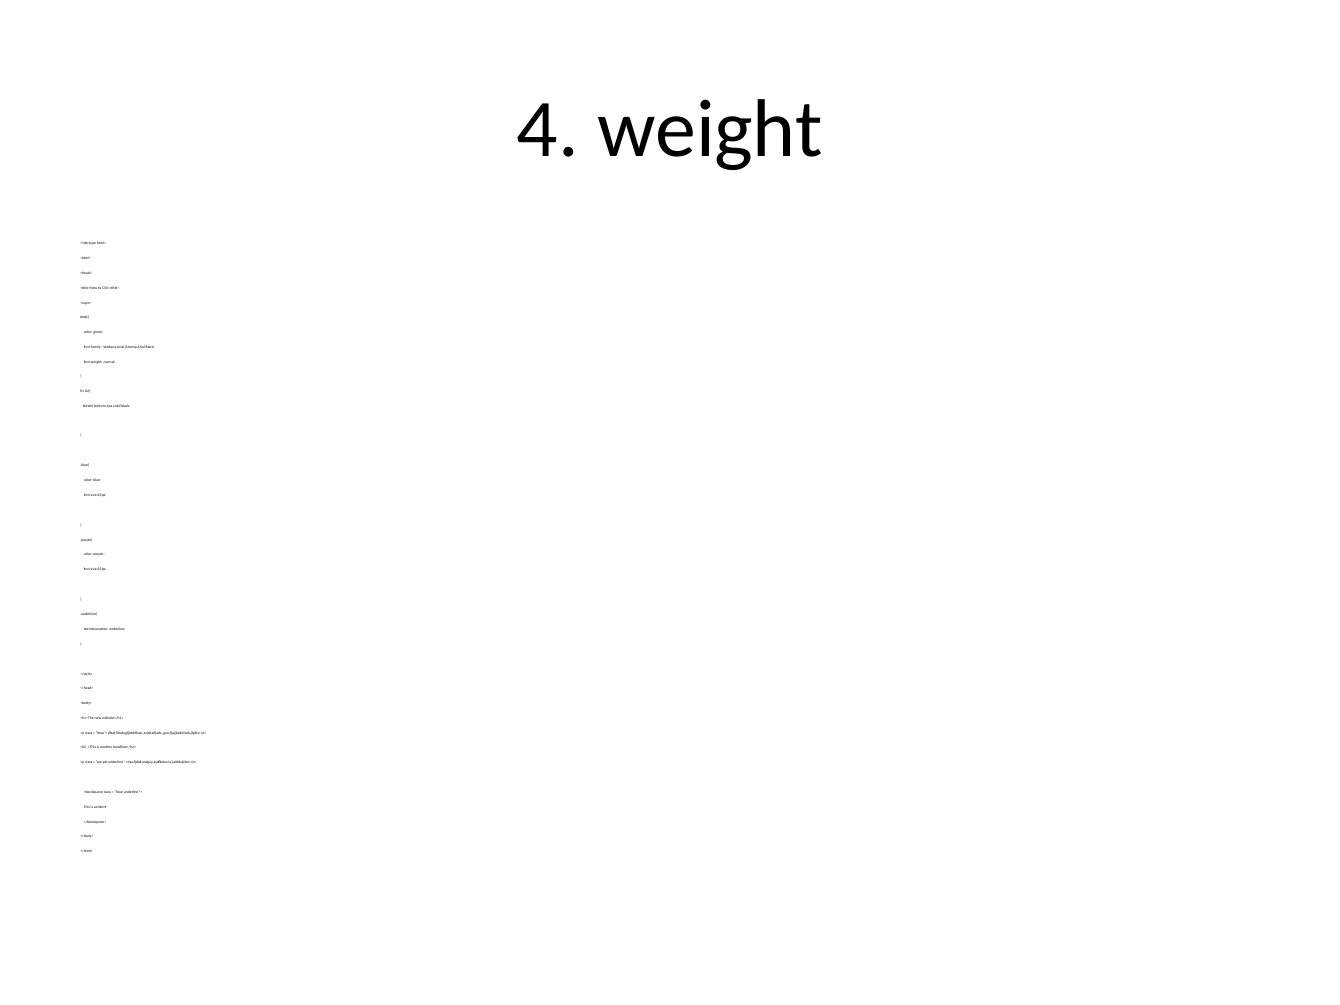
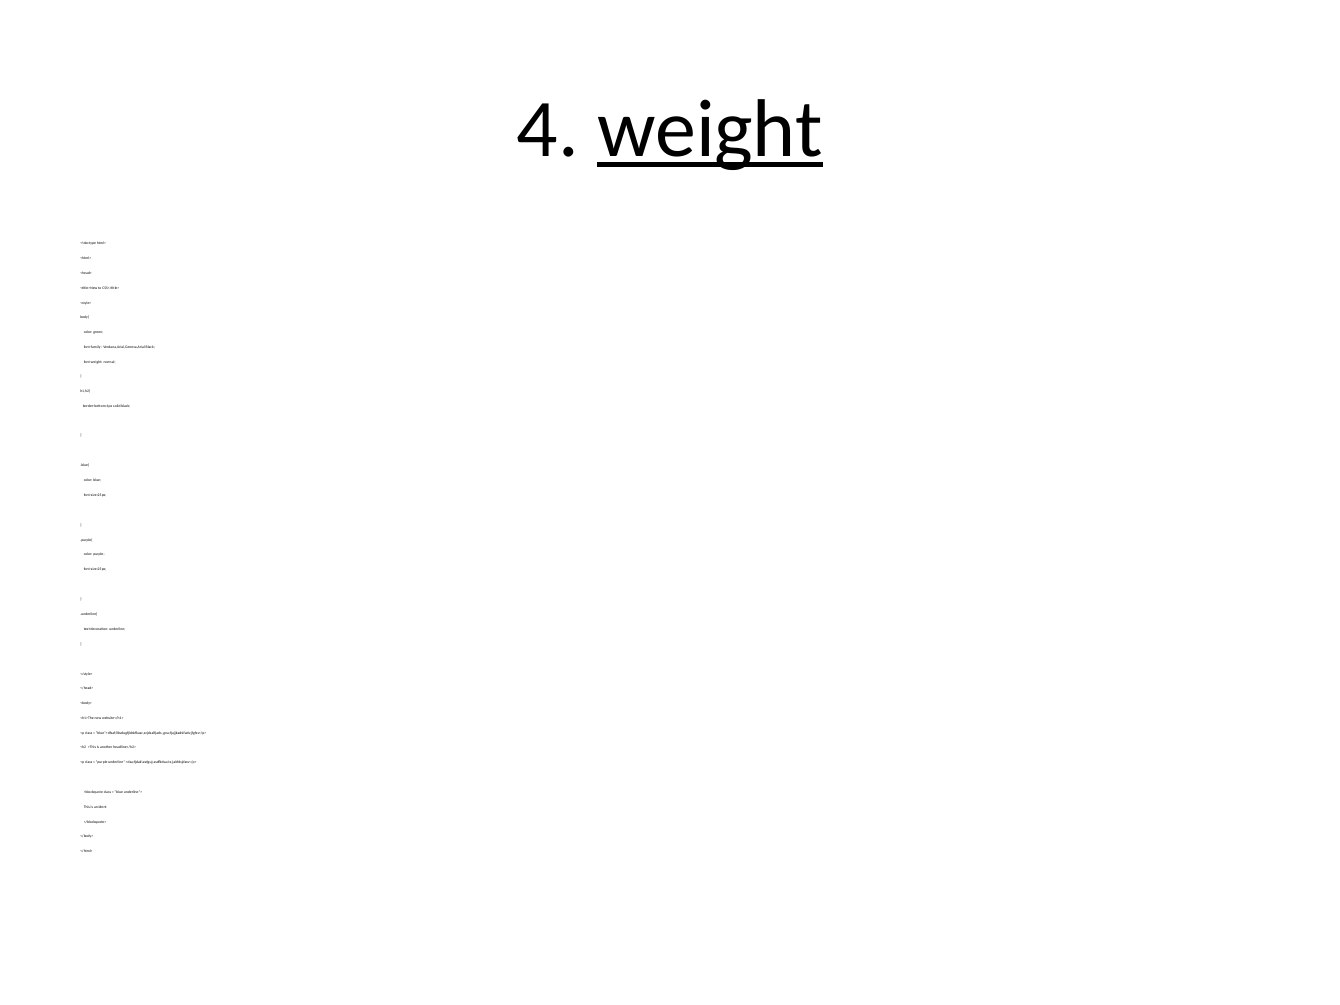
weight underline: none -> present (710, 130)
